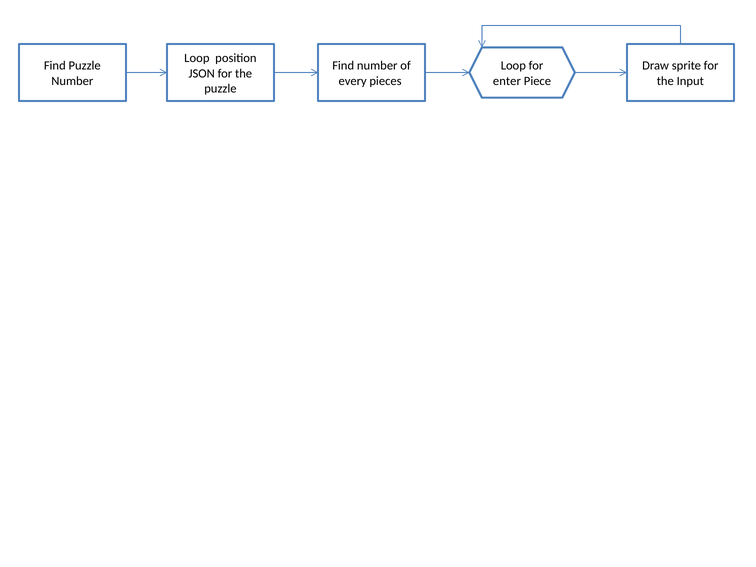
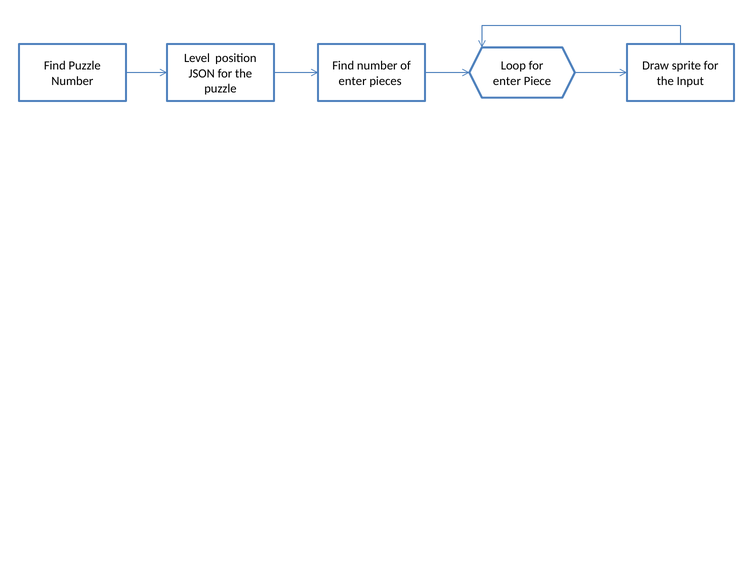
Loop: Loop -> Level (197, 58)
every: every -> enter (353, 81)
